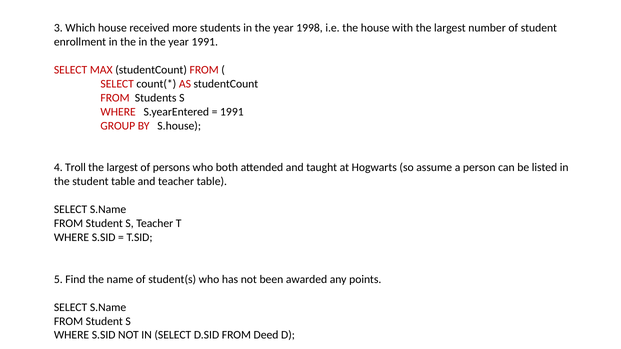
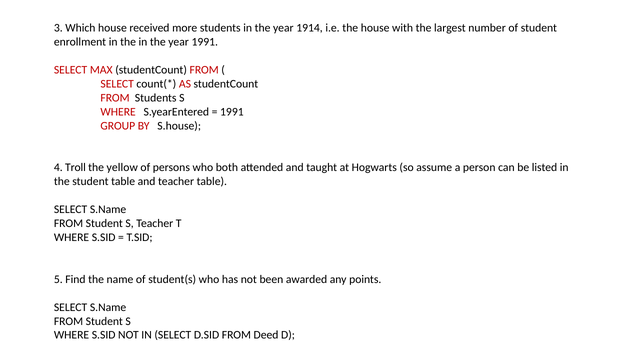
1998: 1998 -> 1914 (309, 28)
largest: largest -> yellow (122, 168)
